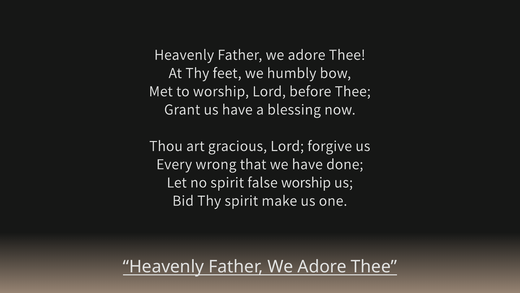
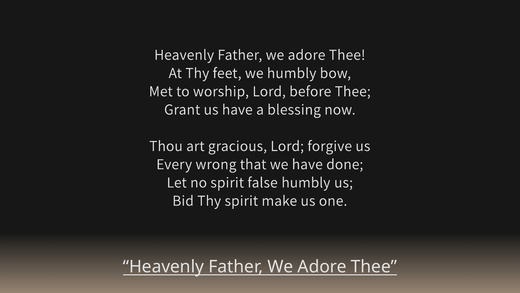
false worship: worship -> humbly (306, 182)
